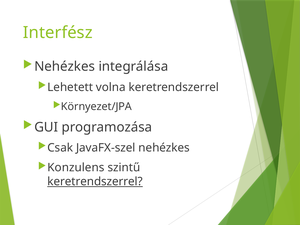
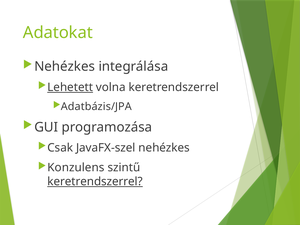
Interfész: Interfész -> Adatokat (58, 33)
Lehetett underline: none -> present (70, 87)
Környezet/JPA: Környezet/JPA -> Adatbázis/JPA (96, 107)
